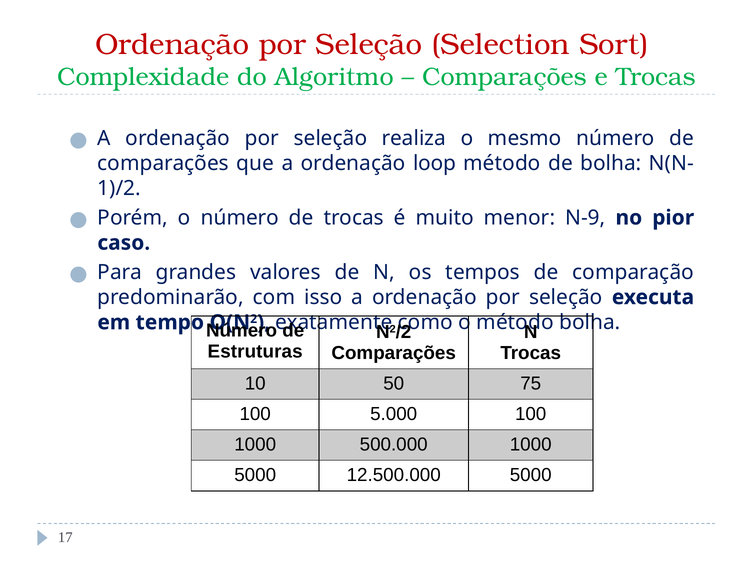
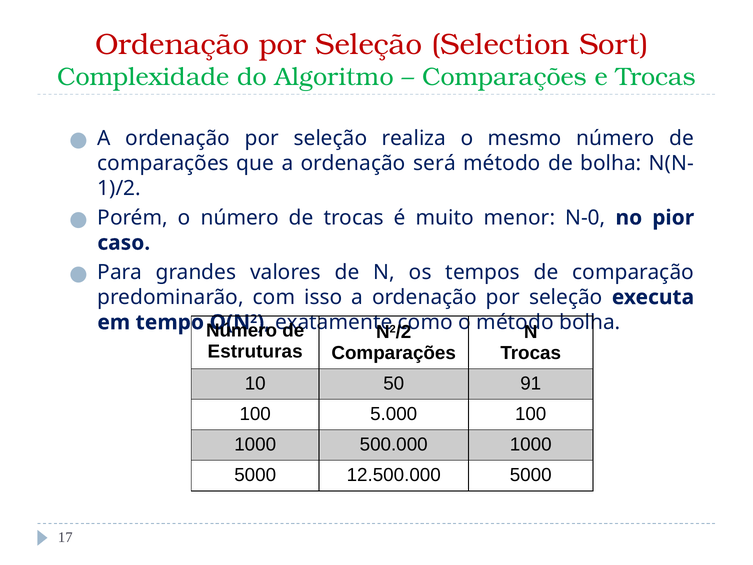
loop: loop -> será (434, 163)
N-9: N-9 -> N-0 (585, 218)
75: 75 -> 91 (531, 383)
